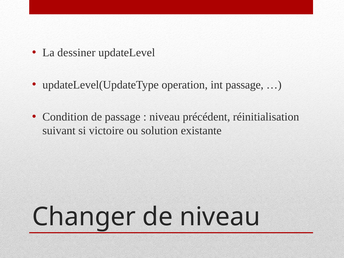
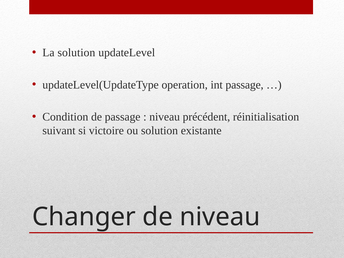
La dessiner: dessiner -> solution (76, 53)
